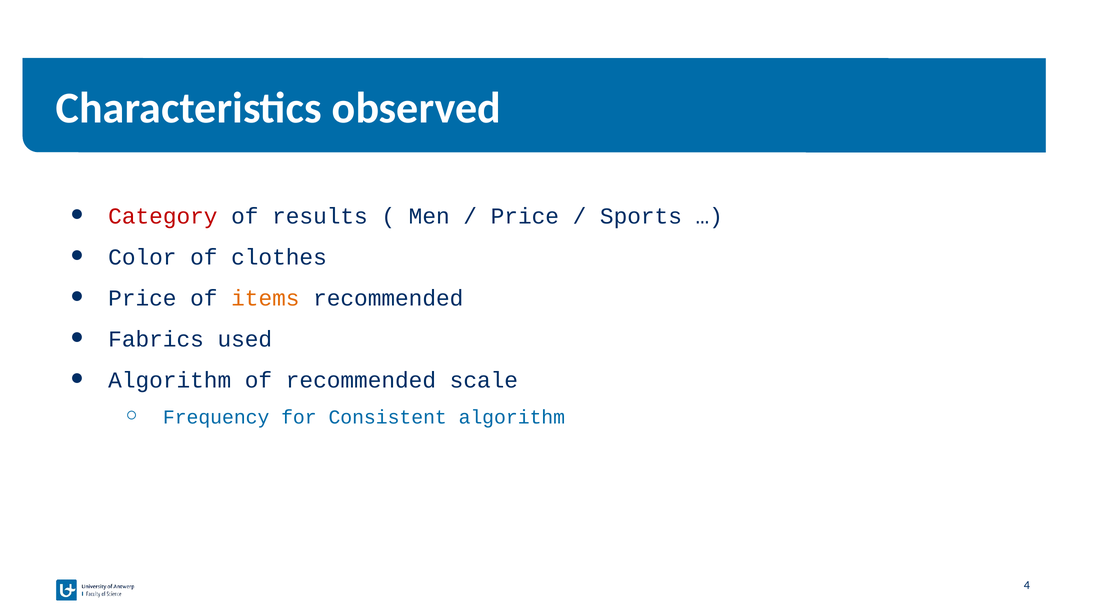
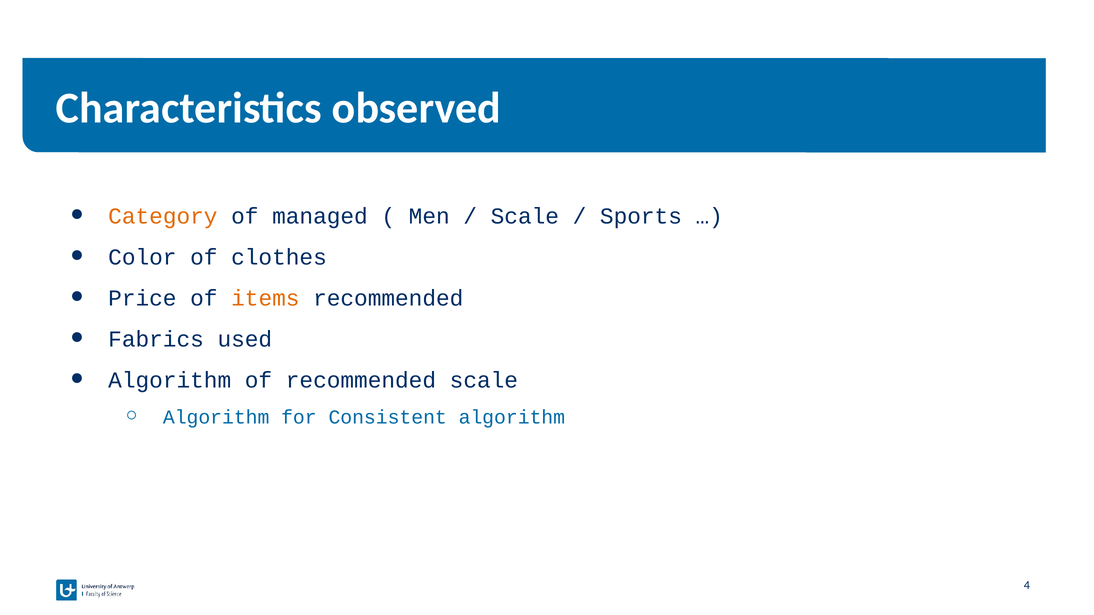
Category colour: red -> orange (163, 216)
results: results -> managed (320, 216)
Price: Price -> Scale (525, 216)
Frequency: Frequency -> Algorithm (216, 418)
